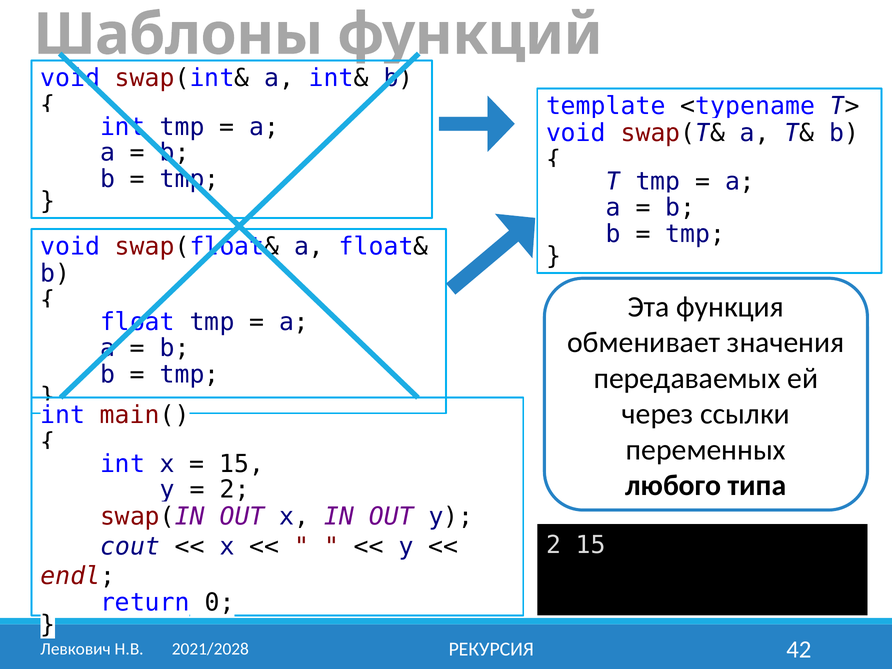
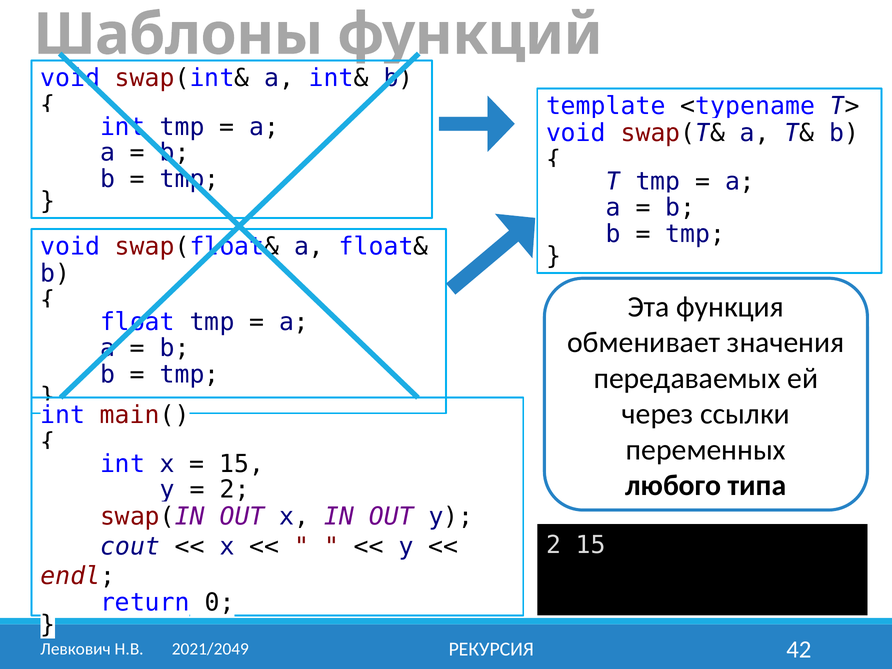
2021/2028: 2021/2028 -> 2021/2049 (210, 649)
